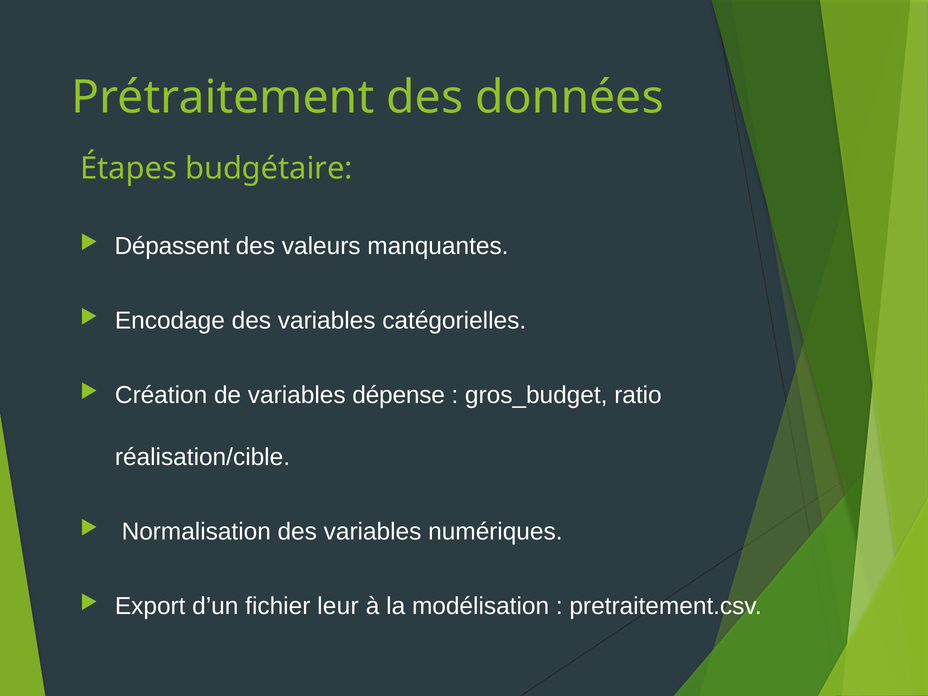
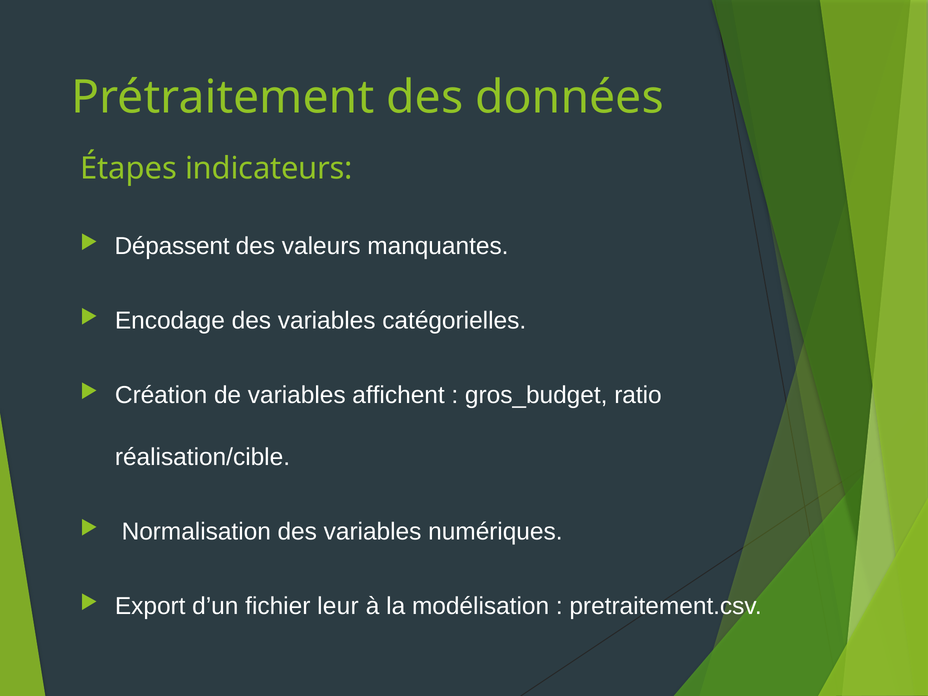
budgétaire: budgétaire -> indicateurs (269, 168)
dépense: dépense -> affichent (399, 395)
